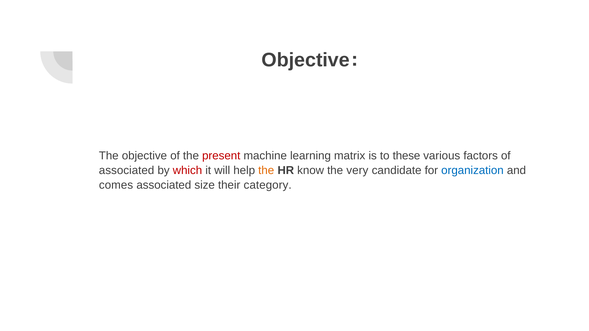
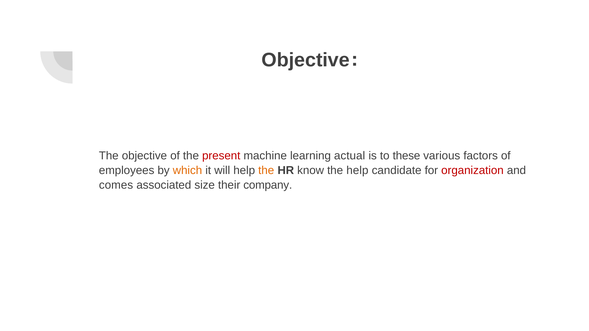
matrix: matrix -> actual (350, 156)
associated: associated -> employees (127, 171)
which colour: red -> orange (187, 171)
the very: very -> help (357, 171)
organization colour: blue -> red (472, 171)
category: category -> company (268, 185)
